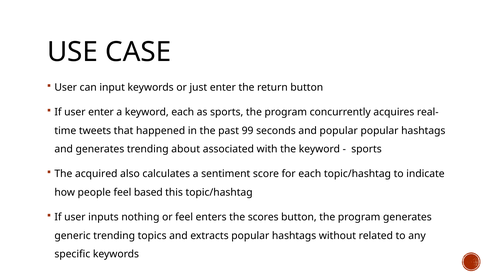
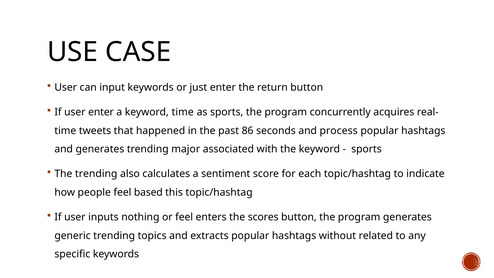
keyword each: each -> time (183, 112)
99: 99 -> 86 (248, 131)
and popular: popular -> process (339, 131)
about: about -> major (186, 149)
The acquired: acquired -> trending (96, 174)
